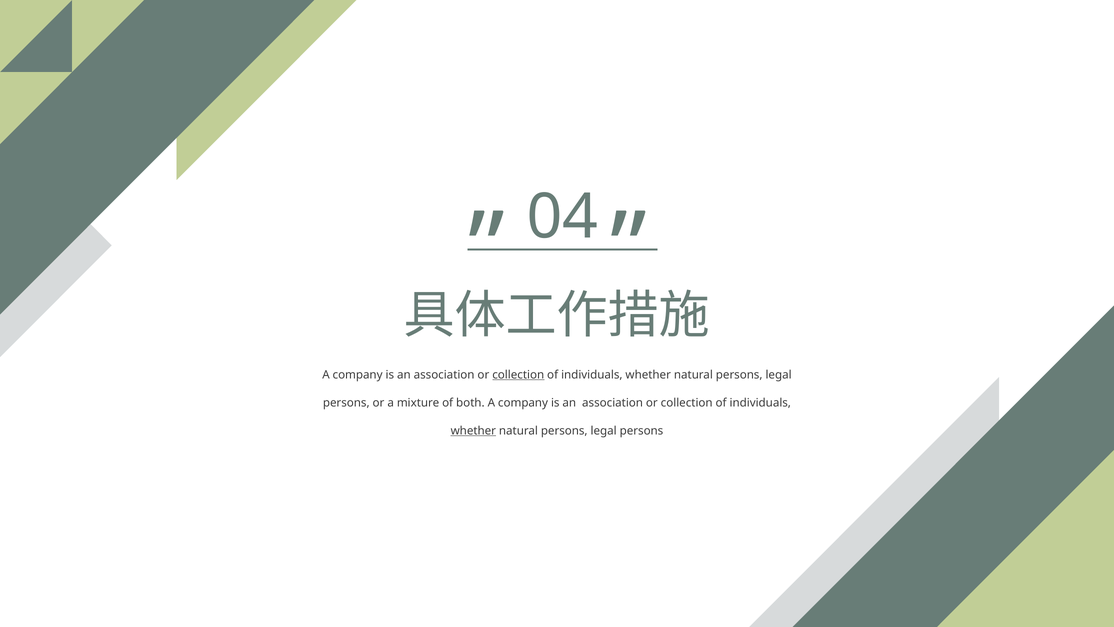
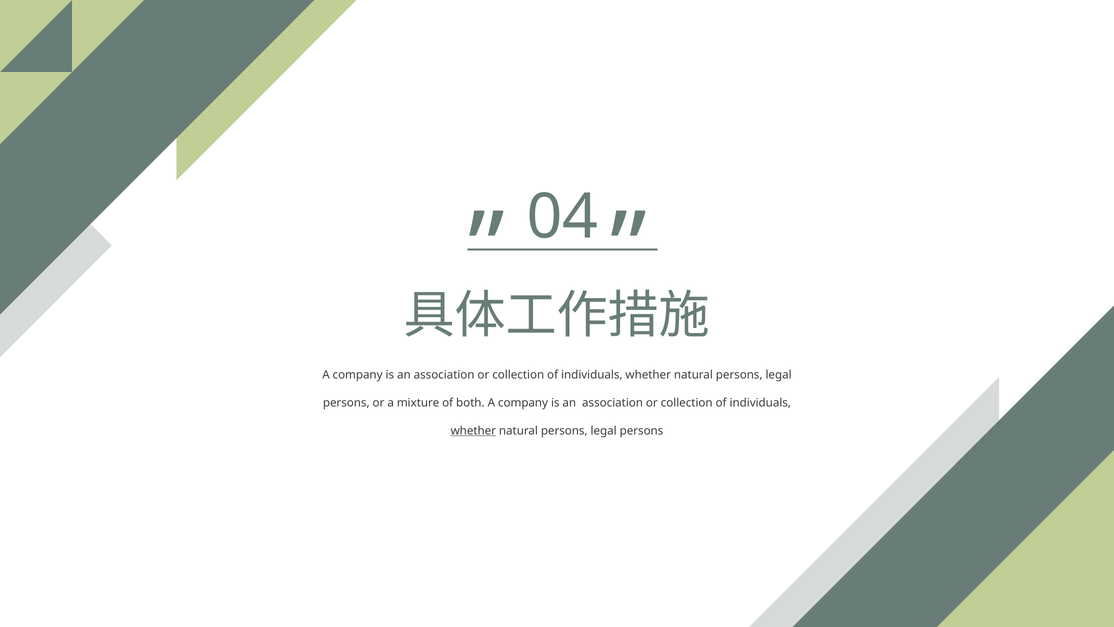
collection underline: present -> none (518, 375)
